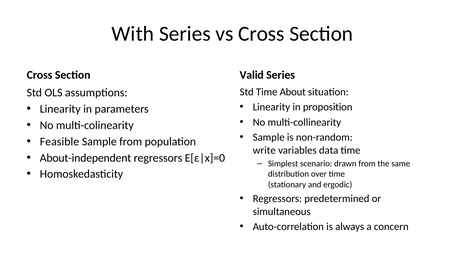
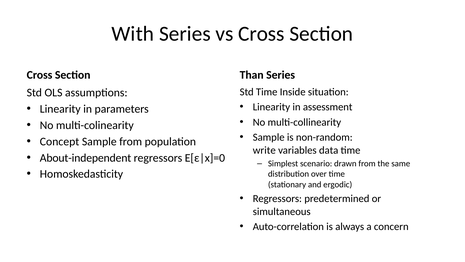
Valid: Valid -> Than (252, 75)
About: About -> Inside (293, 92)
proposition: proposition -> assessment (328, 107)
Feasible: Feasible -> Concept (60, 141)
